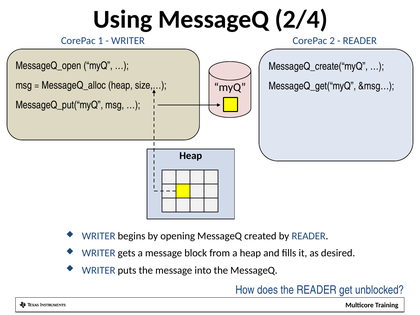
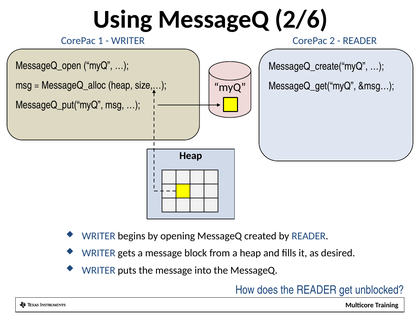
2/4: 2/4 -> 2/6 (301, 19)
